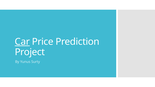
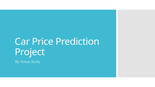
Car underline: present -> none (22, 42)
